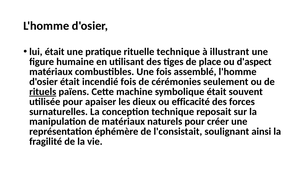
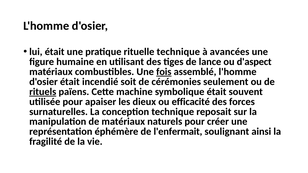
illustrant: illustrant -> avancées (230, 52)
place: place -> lance (210, 62)
fois underline: none -> present (164, 72)
incendié fois: fois -> soit (128, 82)
l'consistait: l'consistait -> l'enfermait (178, 132)
